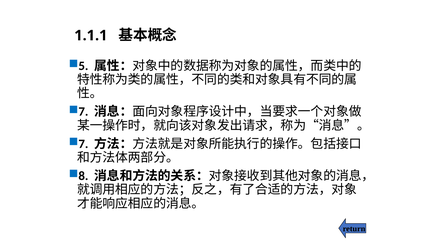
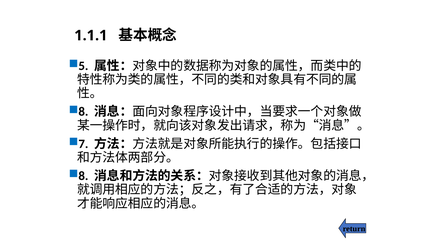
7: 7 -> 8 (83, 112)
